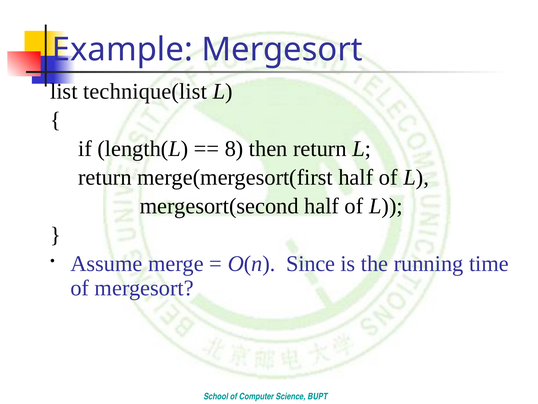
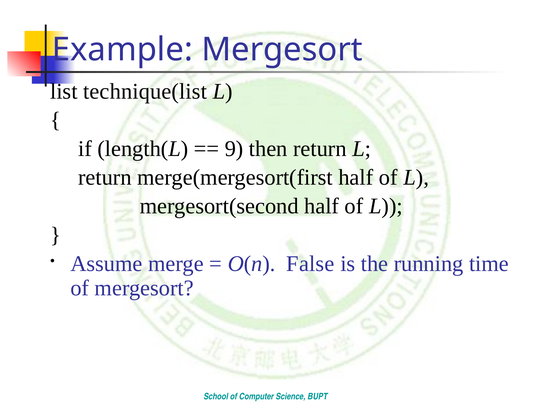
8: 8 -> 9 (234, 149)
Since: Since -> False (310, 263)
